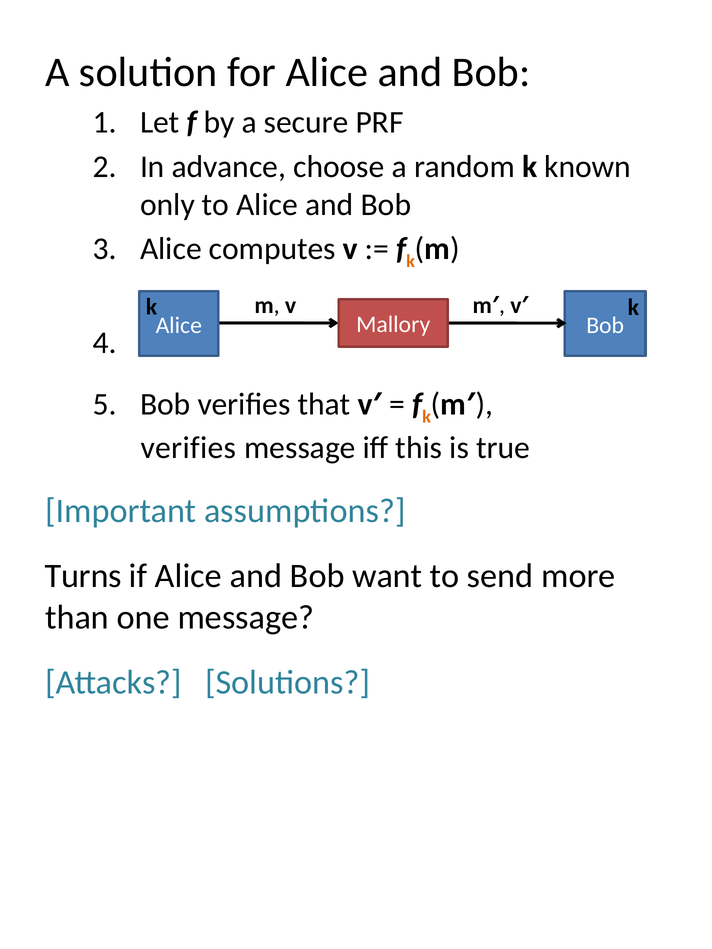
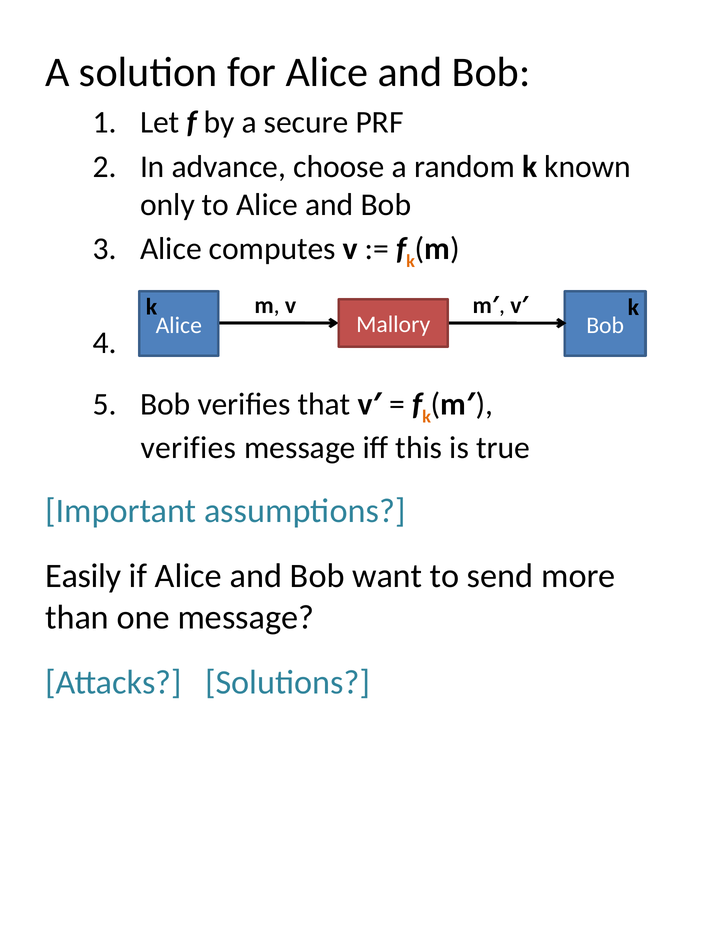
Turns: Turns -> Easily (83, 576)
